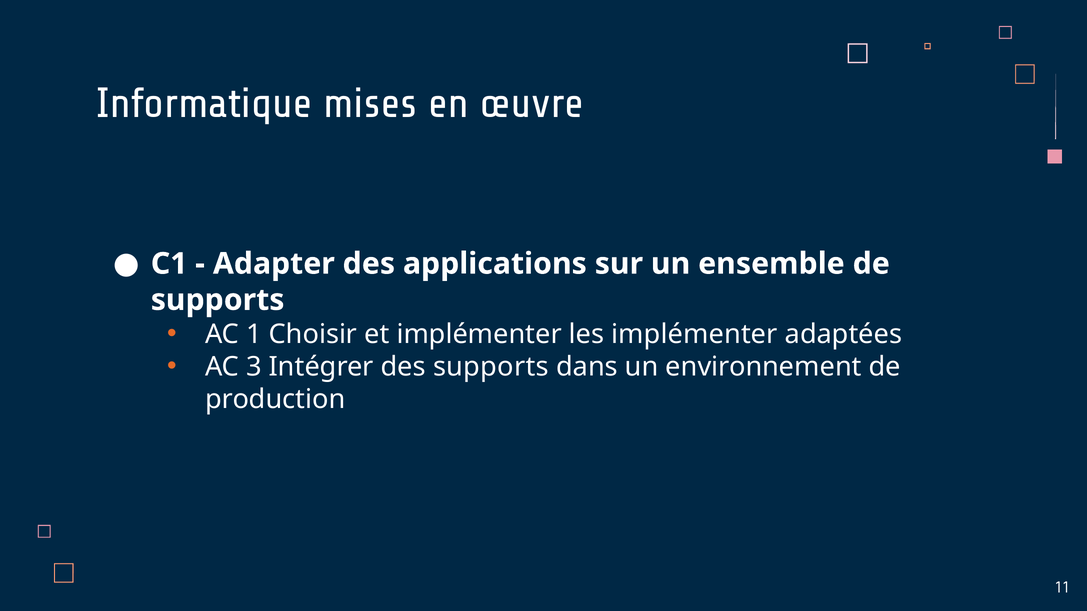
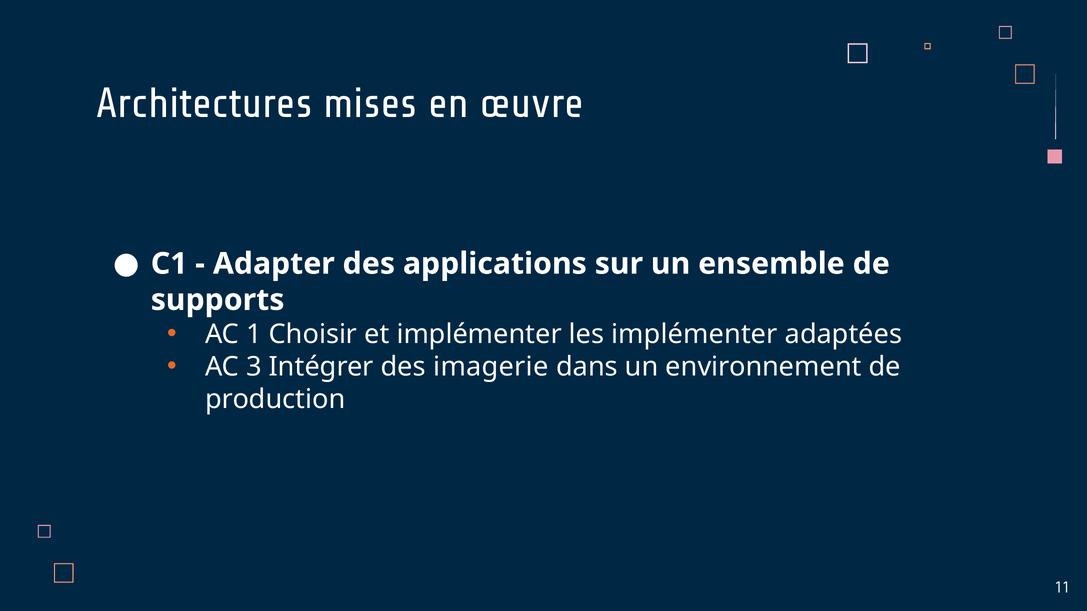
Informatique: Informatique -> Architectures (204, 103)
des supports: supports -> imagerie (491, 367)
